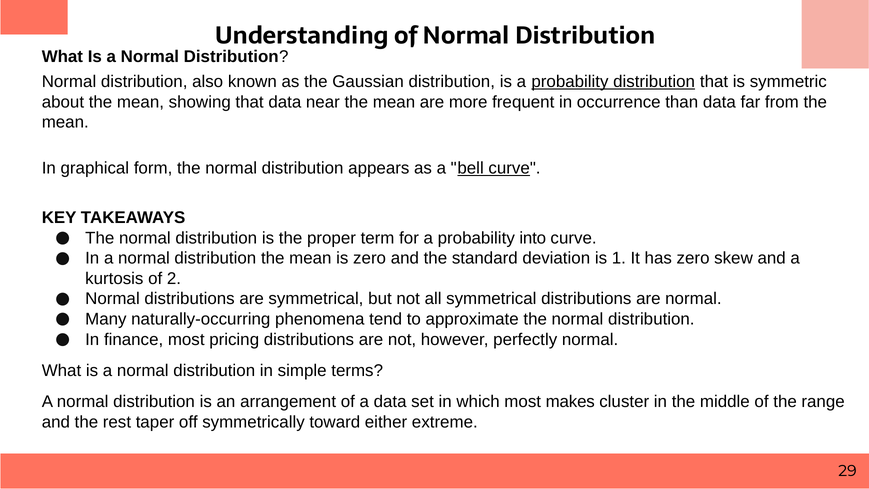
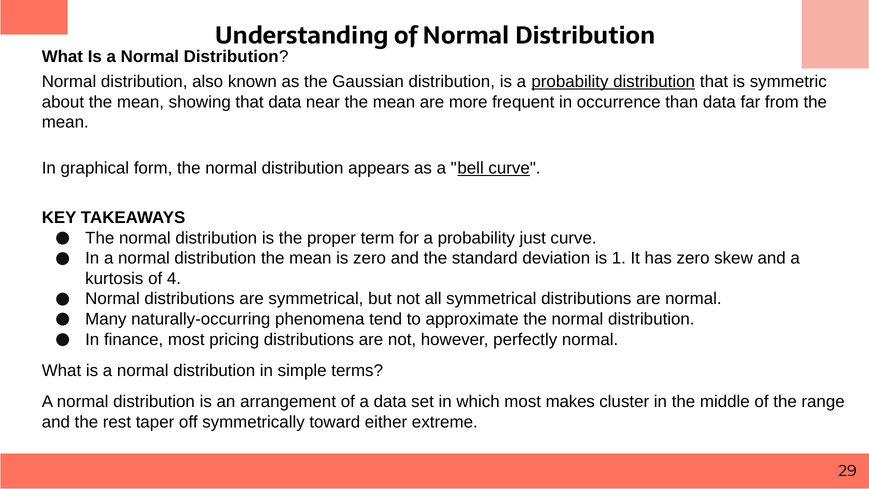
into: into -> just (533, 238)
2: 2 -> 4 (174, 278)
